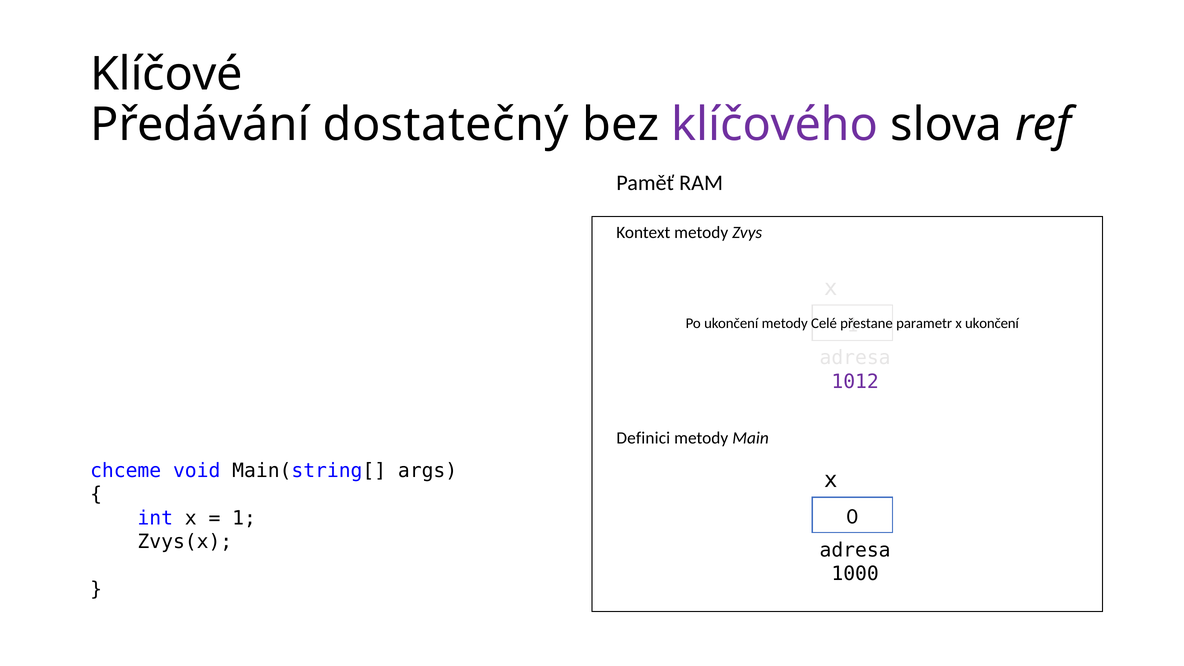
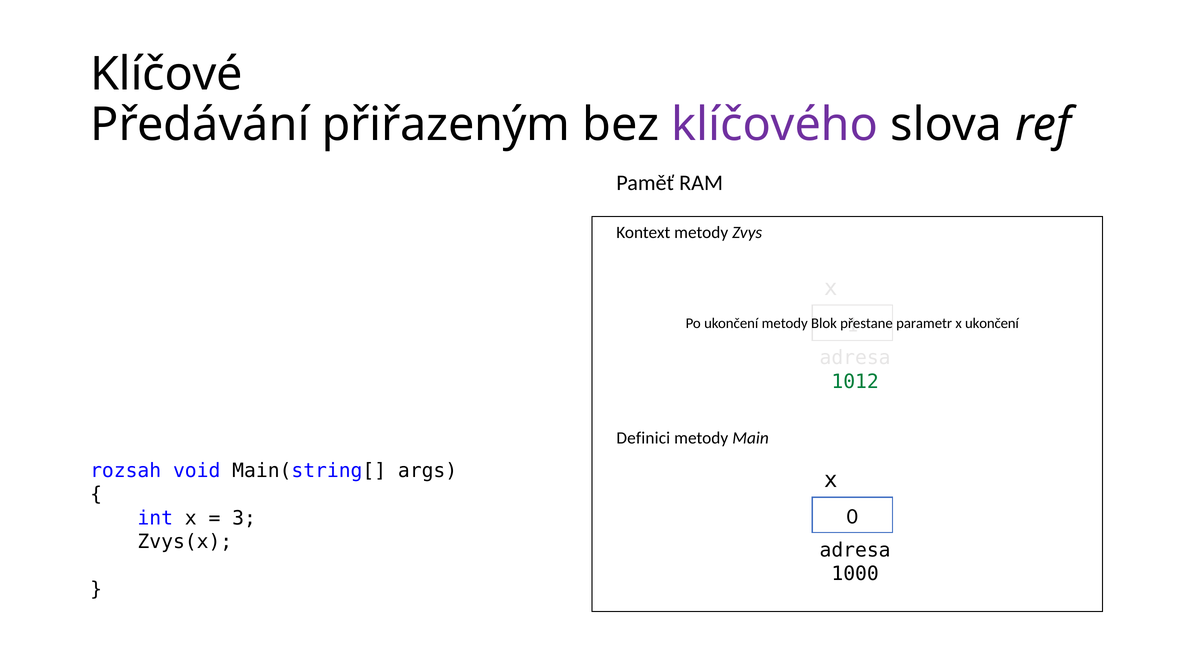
dostatečný: dostatečný -> přiřazeným (446, 125)
Celé: Celé -> Blok (824, 324)
1012 colour: purple -> green (855, 382)
chceme: chceme -> rozsah (126, 471)
1: 1 -> 3 (244, 518)
